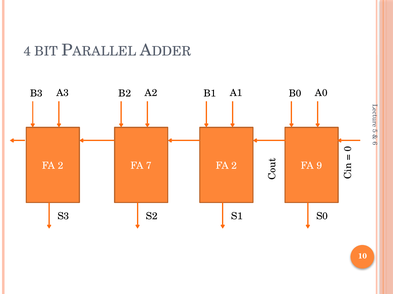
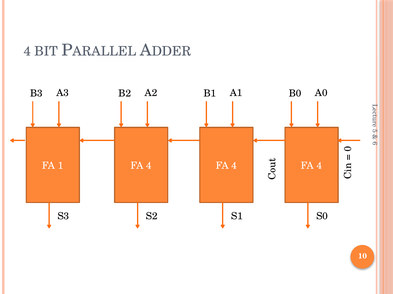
2: 2 -> 1 (61, 166)
7: 7 -> 4 (149, 166)
2: 2 -> 4 (234, 166)
9: 9 -> 4 (319, 166)
